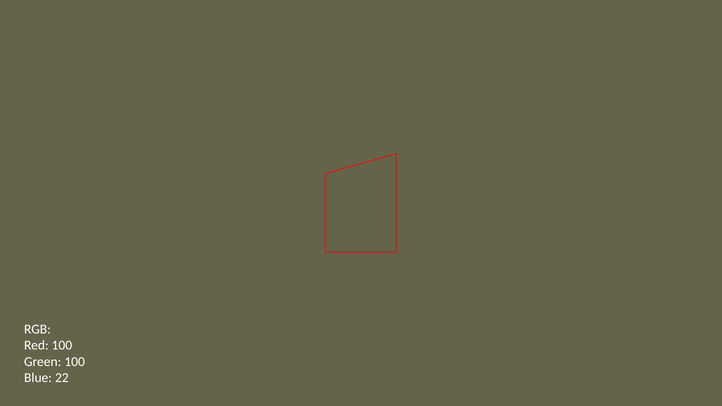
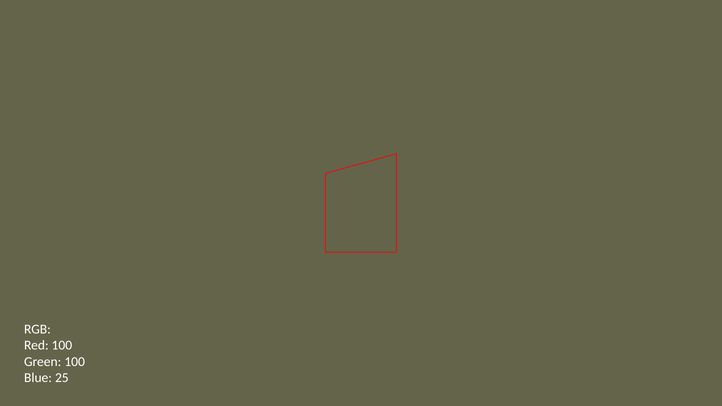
22: 22 -> 25 (62, 378)
